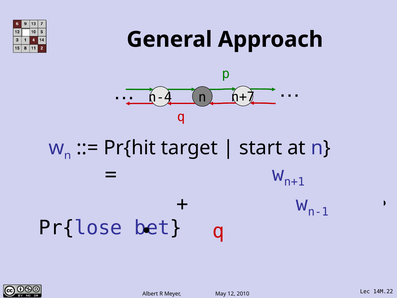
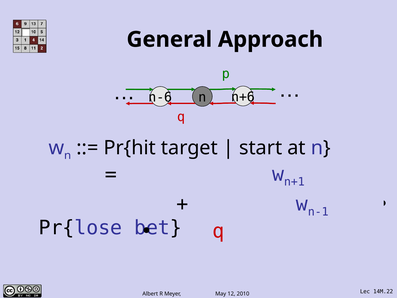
n-4: n-4 -> n-6 (160, 97)
n+7: n+7 -> n+6 (243, 97)
